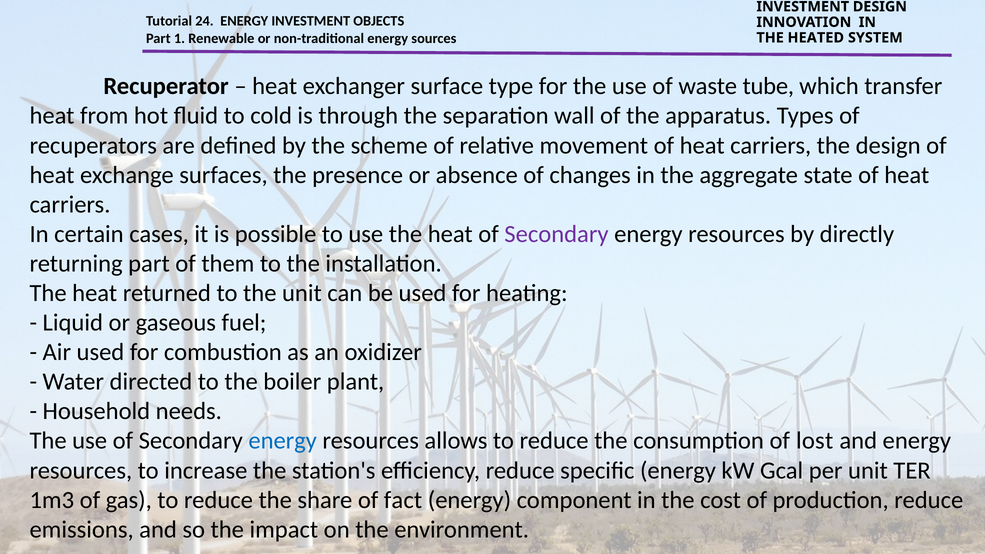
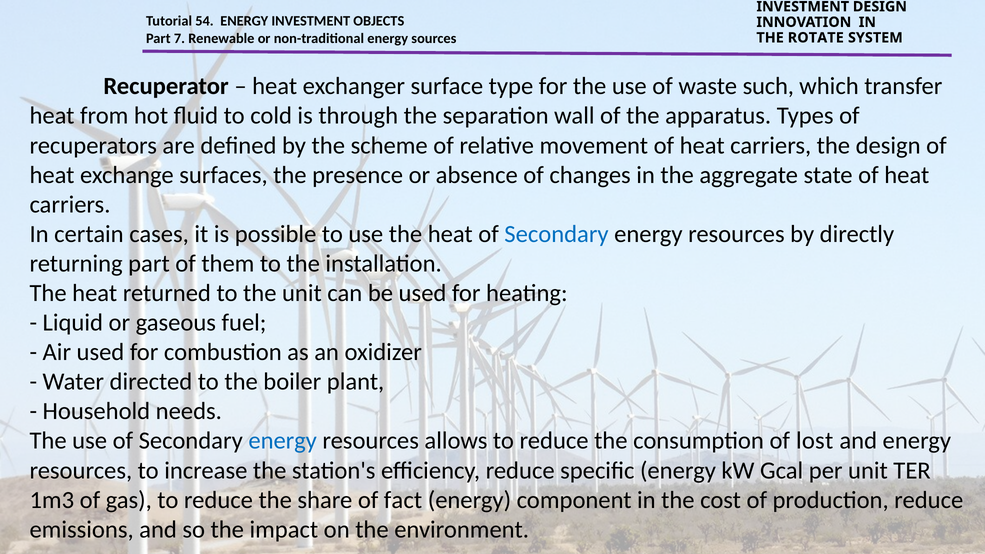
24: 24 -> 54 (204, 21)
1: 1 -> 7 (179, 38)
HEATED: HEATED -> ROTATE (816, 38)
tube: tube -> such (768, 86)
Secondary colour: purple -> blue (556, 234)
